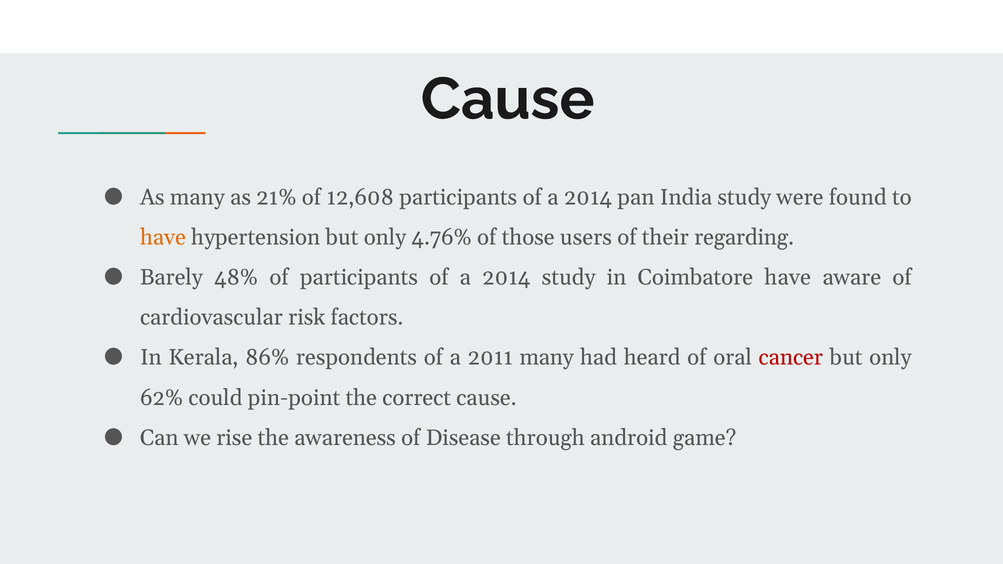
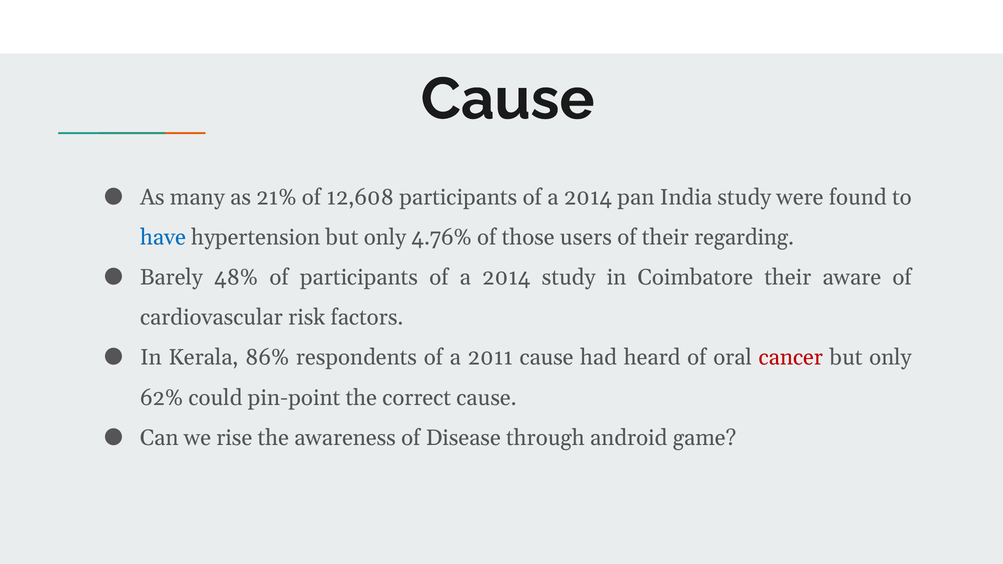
have colour: orange -> blue (163, 237)
Coimbatore have: have -> their (788, 278)
2011 many: many -> cause (547, 358)
